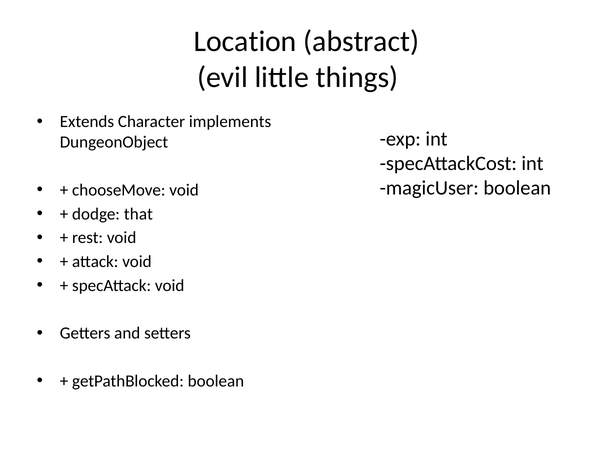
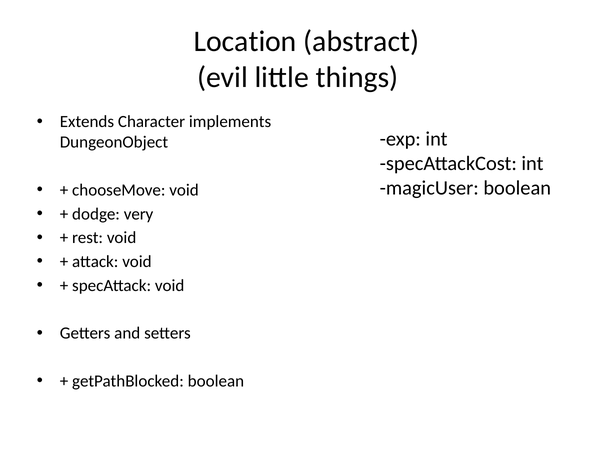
that: that -> very (139, 214)
